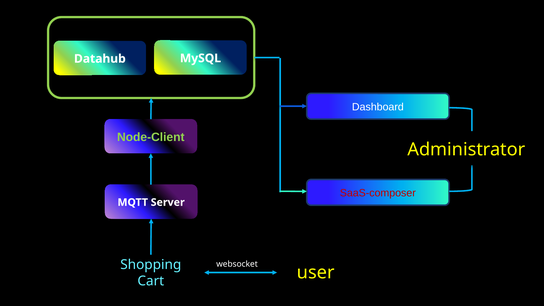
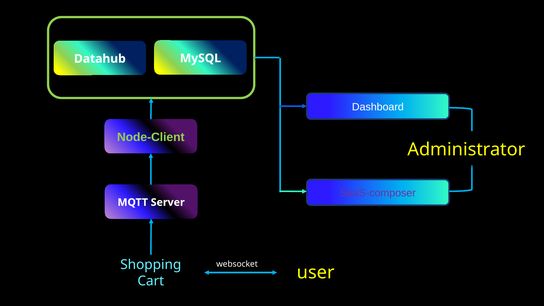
SaaS-composer colour: red -> purple (378, 193)
